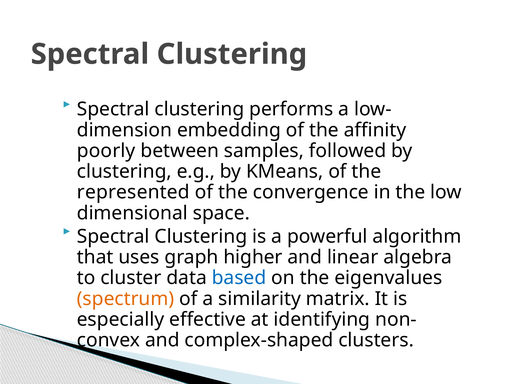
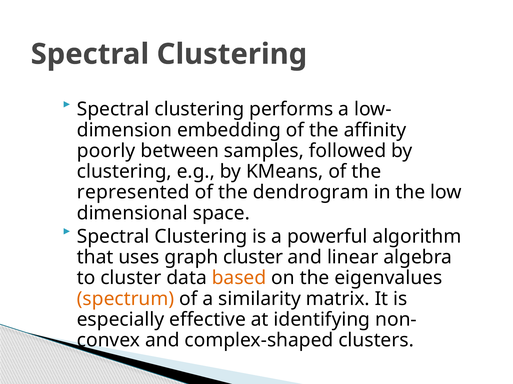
convergence: convergence -> dendrogram (311, 193)
graph higher: higher -> cluster (253, 258)
based colour: blue -> orange (239, 278)
